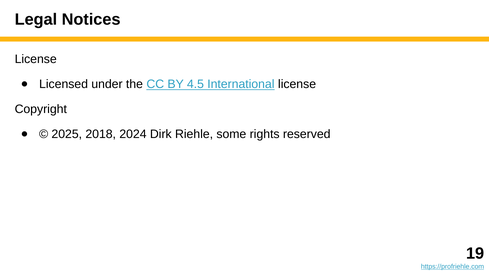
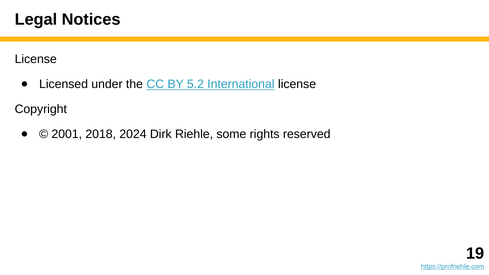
4.5: 4.5 -> 5.2 (195, 84)
2025: 2025 -> 2001 (67, 134)
